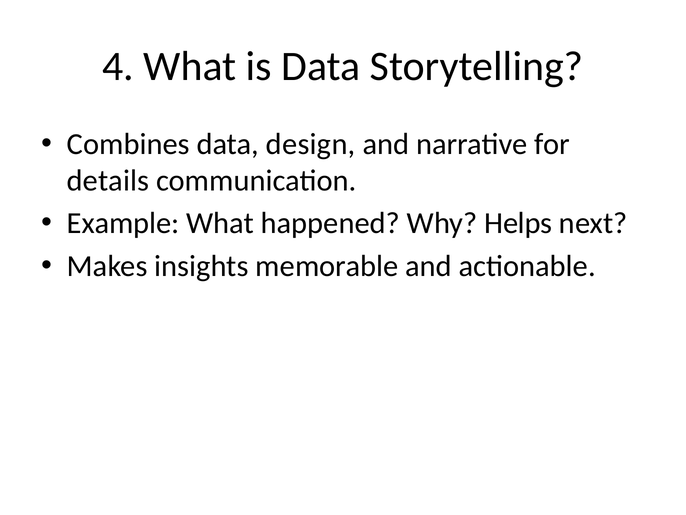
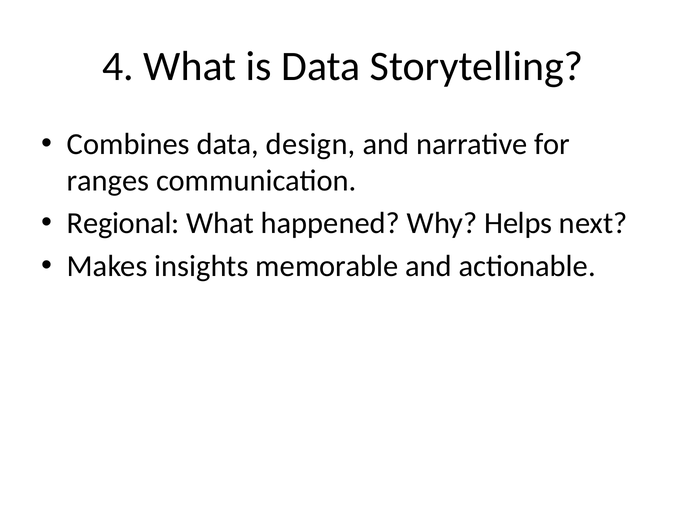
details: details -> ranges (108, 181)
Example: Example -> Regional (123, 223)
